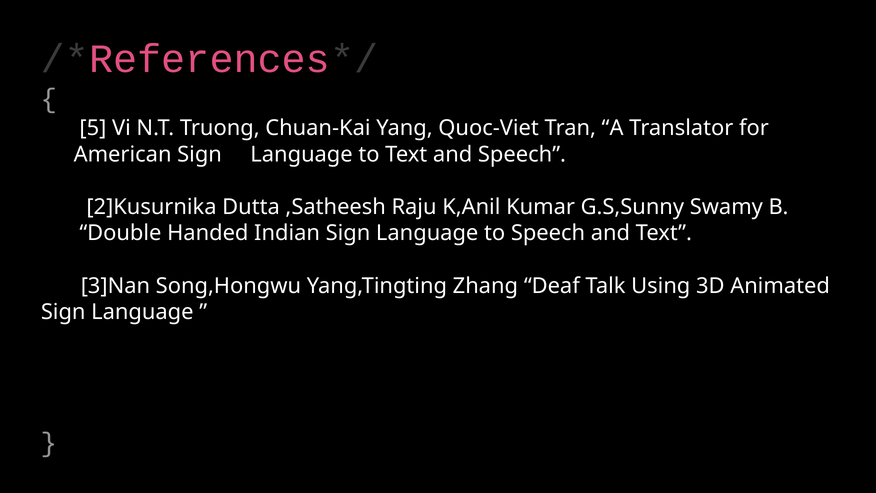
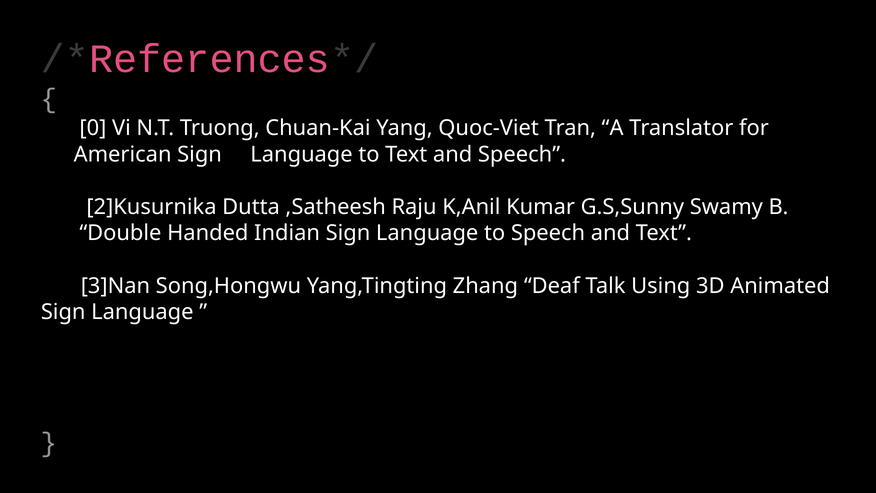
5: 5 -> 0 (93, 128)
